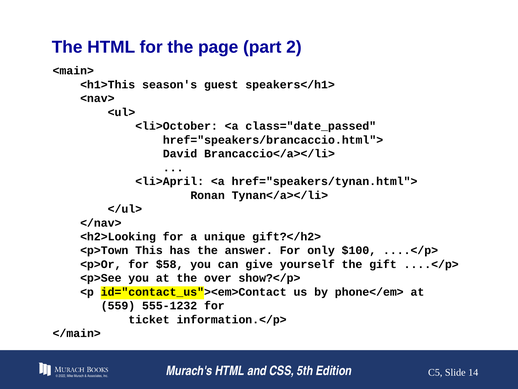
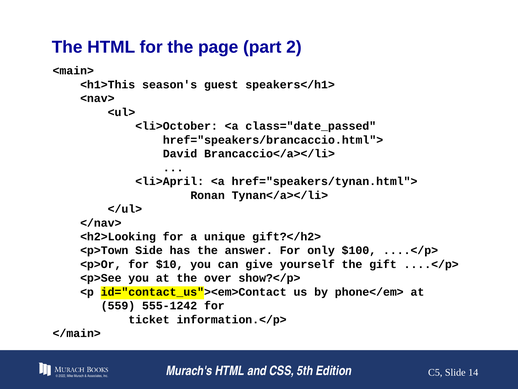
This: This -> Side (149, 250)
$58: $58 -> $10 (170, 264)
555-1232: 555-1232 -> 555-1242 (170, 305)
